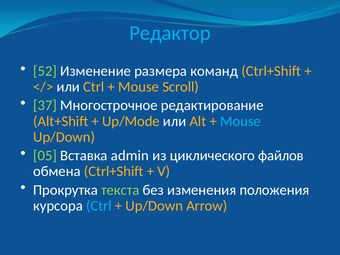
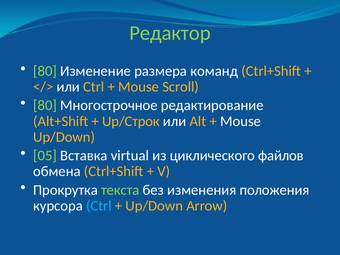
Редактор colour: light blue -> light green (170, 33)
52: 52 -> 80 (45, 71)
37: 37 -> 80 (45, 105)
Up/Mode: Up/Mode -> Up/Строк (131, 121)
Mouse colour: light blue -> white (241, 121)
admin: admin -> virtual (130, 156)
